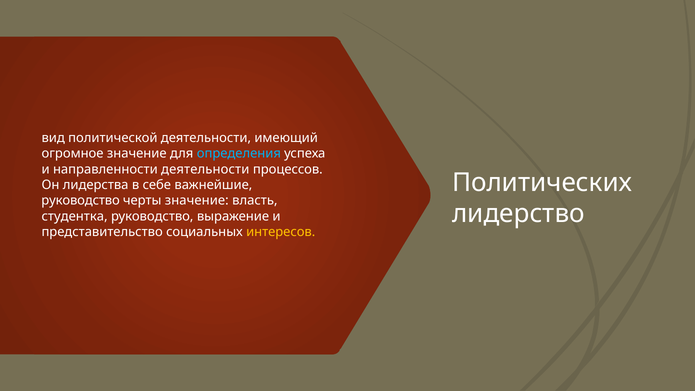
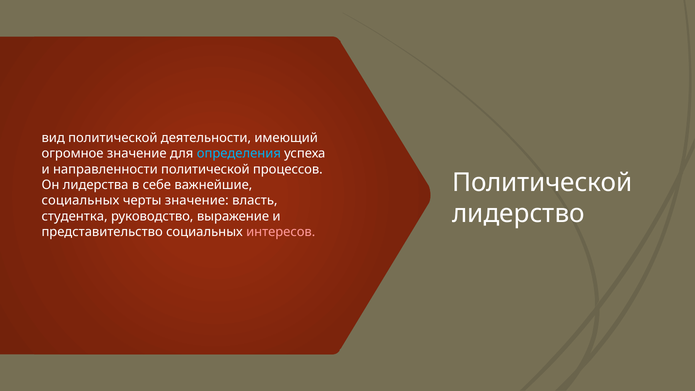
направленности деятельности: деятельности -> политической (205, 169)
Политических: Политических -> Политической (542, 182)
руководство: руководство -> социальных (80, 201)
интересов colour: yellow -> pink (281, 232)
